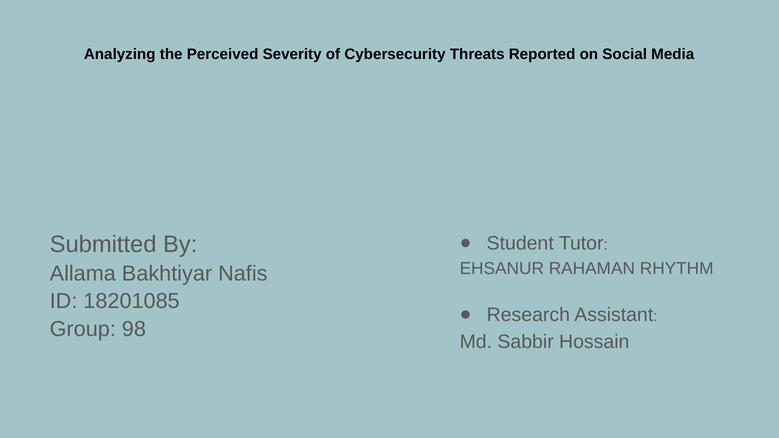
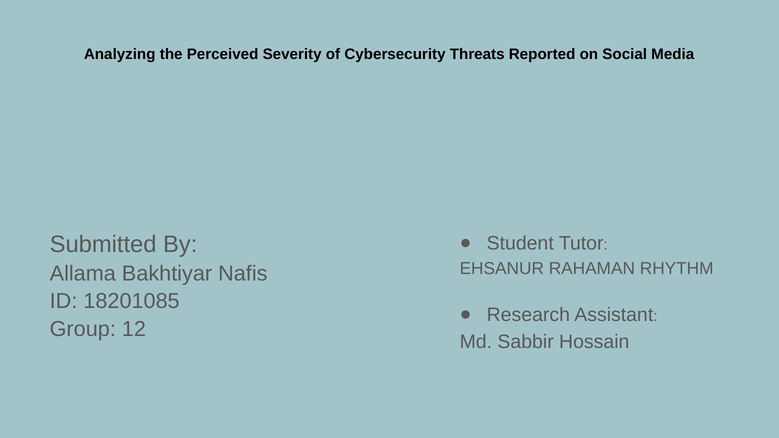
98: 98 -> 12 (134, 329)
